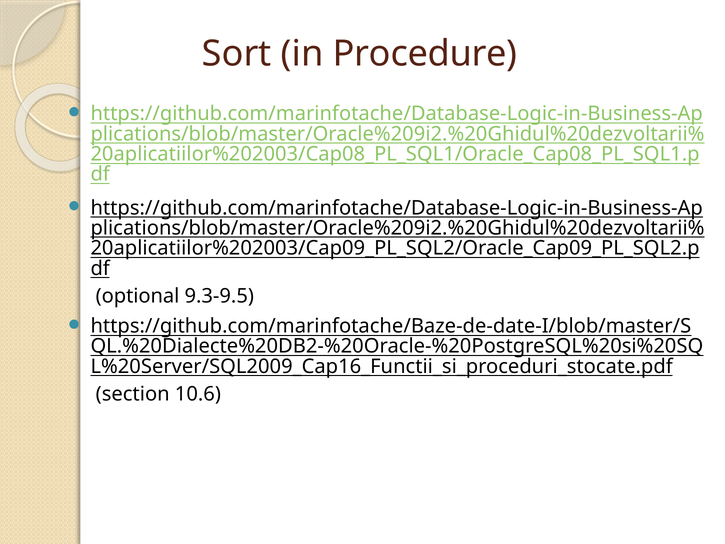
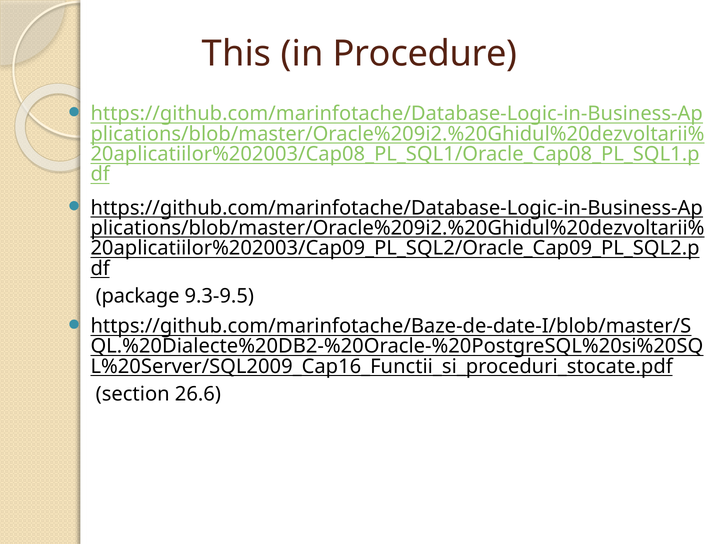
Sort: Sort -> This (237, 54)
optional: optional -> package (138, 296)
10.6: 10.6 -> 26.6 (198, 394)
